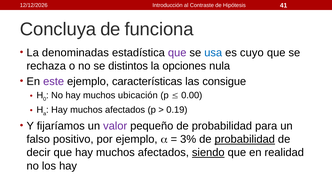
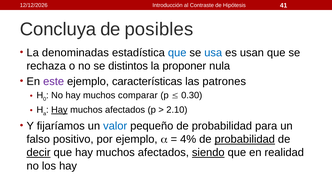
funciona: funciona -> posibles (159, 29)
que colour: purple -> blue (177, 53)
cuyo: cuyo -> usan (252, 53)
opciones: opciones -> proponer (184, 66)
consigue: consigue -> patrones (224, 81)
ubicación: ubicación -> comparar (138, 95)
0.00: 0.00 -> 0.30 (192, 95)
Hay underline: none -> present (59, 110)
0.19: 0.19 -> 2.10 (177, 110)
valor colour: purple -> blue (115, 126)
3%: 3% -> 4% (188, 139)
decir underline: none -> present (39, 152)
